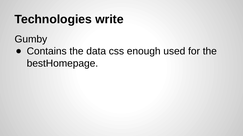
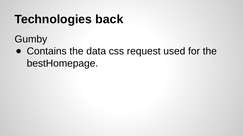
write: write -> back (109, 19)
enough: enough -> request (144, 51)
